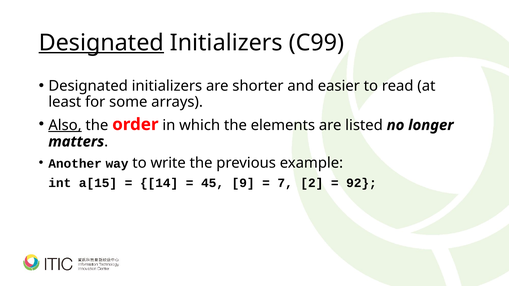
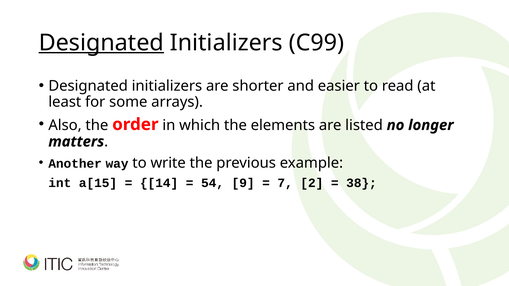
Also underline: present -> none (65, 125)
45: 45 -> 54 (213, 183)
92: 92 -> 38 (361, 183)
